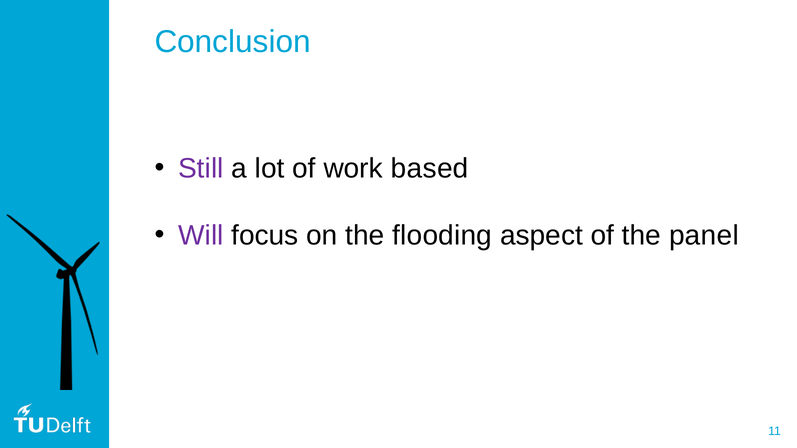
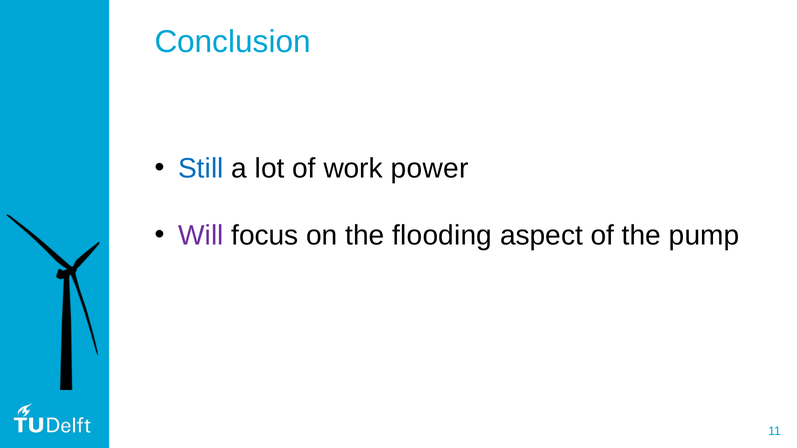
Still colour: purple -> blue (201, 168)
based: based -> power (430, 168)
panel: panel -> pump (704, 236)
